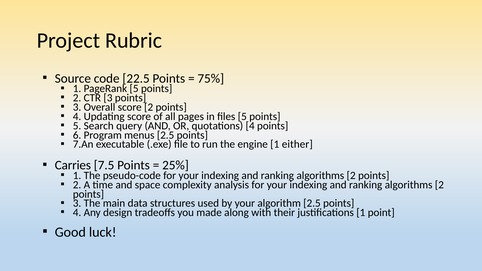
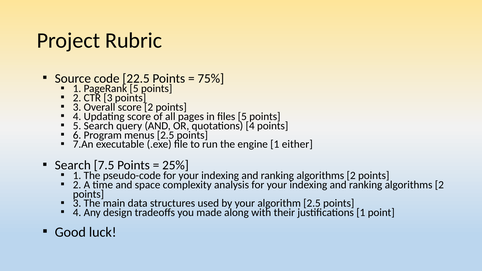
Carries: Carries -> Search (73, 165)
